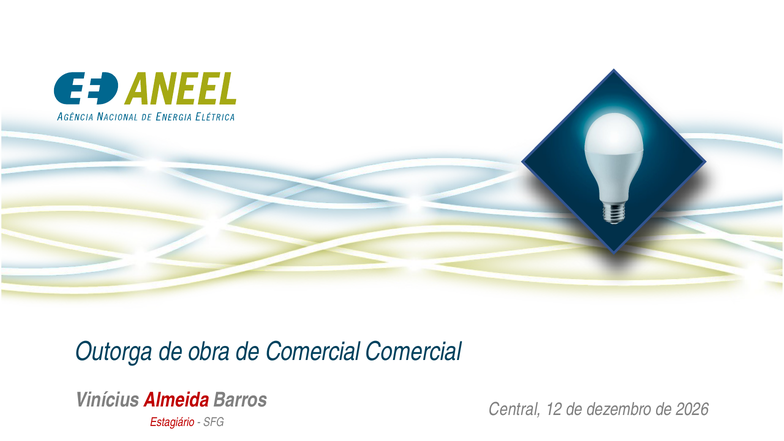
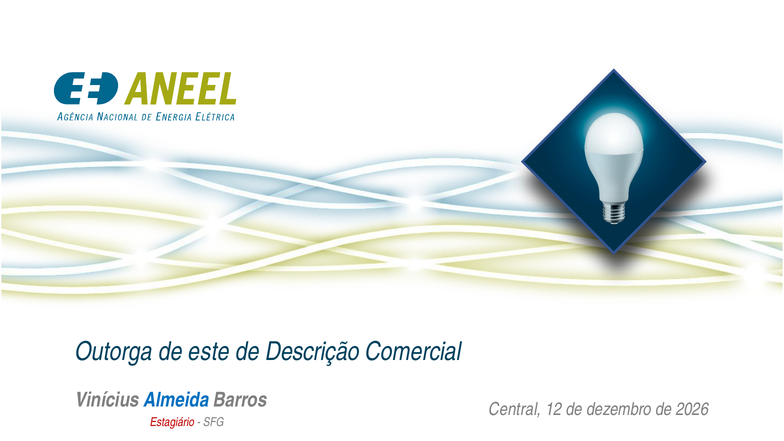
obra: obra -> este (209, 352)
de Comercial: Comercial -> Descrição (313, 352)
Almeida colour: red -> blue (176, 400)
